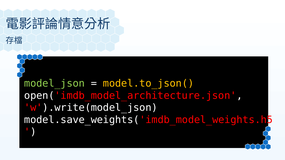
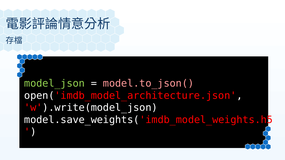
model.to_json( colour: yellow -> pink (148, 84)
